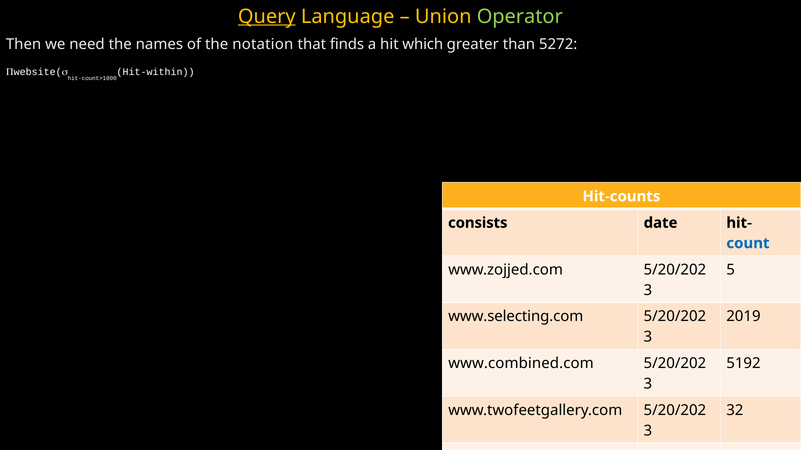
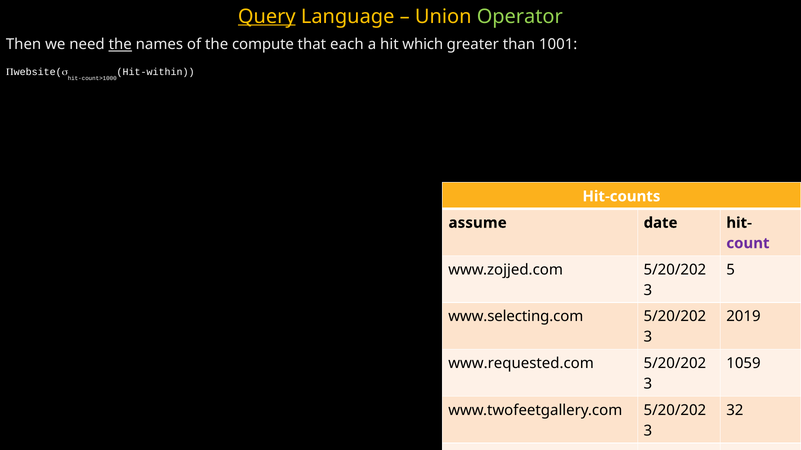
the underline: none -> present (120, 45)
notation: notation -> compute (263, 45)
finds: finds -> each (347, 45)
5272: 5272 -> 1001 (558, 45)
consists: consists -> assume (478, 223)
count colour: blue -> purple (748, 244)
www.combined.com: www.combined.com -> www.requested.com (521, 364)
5192: 5192 -> 1059 (743, 364)
